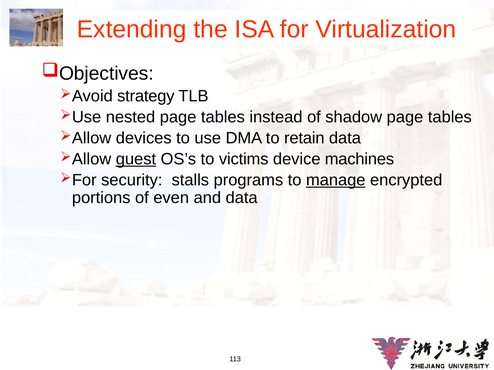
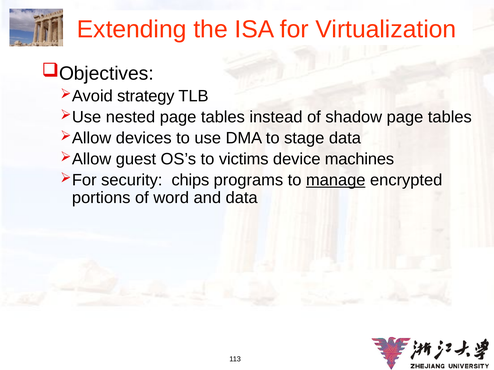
retain: retain -> stage (304, 138)
guest underline: present -> none (136, 159)
stalls: stalls -> chips (190, 180)
even: even -> word (171, 198)
